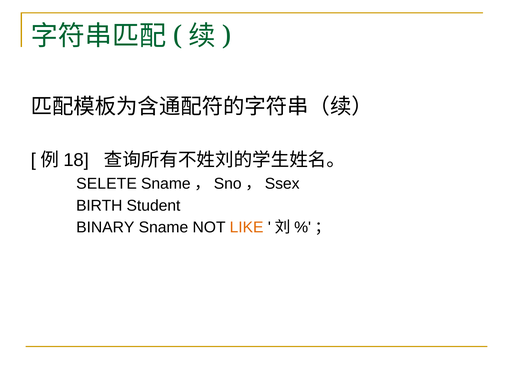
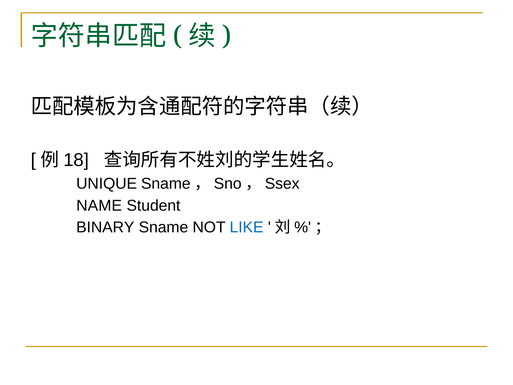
SELETE: SELETE -> UNIQUE (107, 183)
BIRTH: BIRTH -> NAME (99, 205)
LIKE colour: orange -> blue (247, 227)
